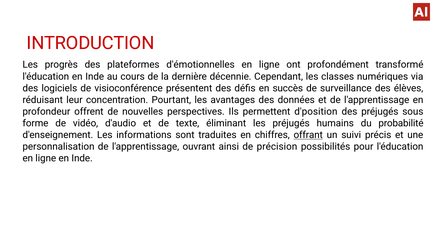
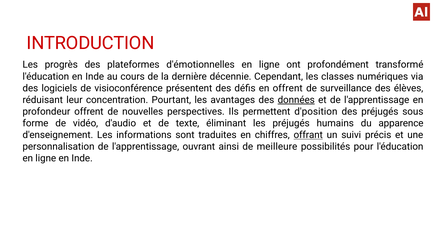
en succès: succès -> offrent (288, 88)
données underline: none -> present (296, 100)
probabilité: probabilité -> apparence (401, 123)
précision: précision -> meilleure (277, 147)
